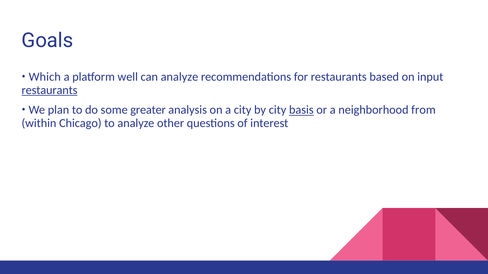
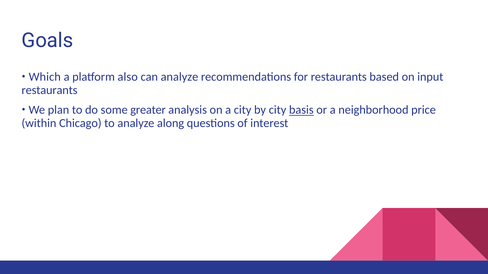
well: well -> also (128, 77)
restaurants underline: present -> none (50, 90)
from: from -> price (424, 110)
other: other -> along (171, 123)
